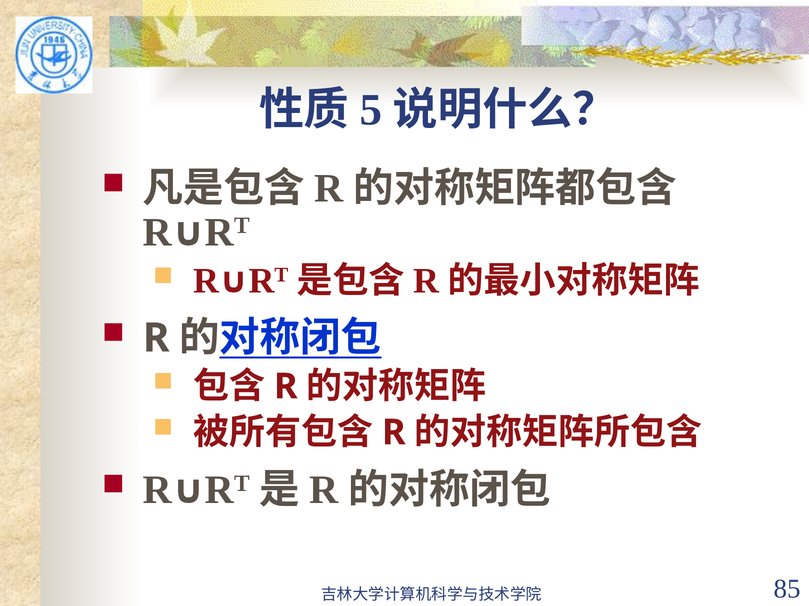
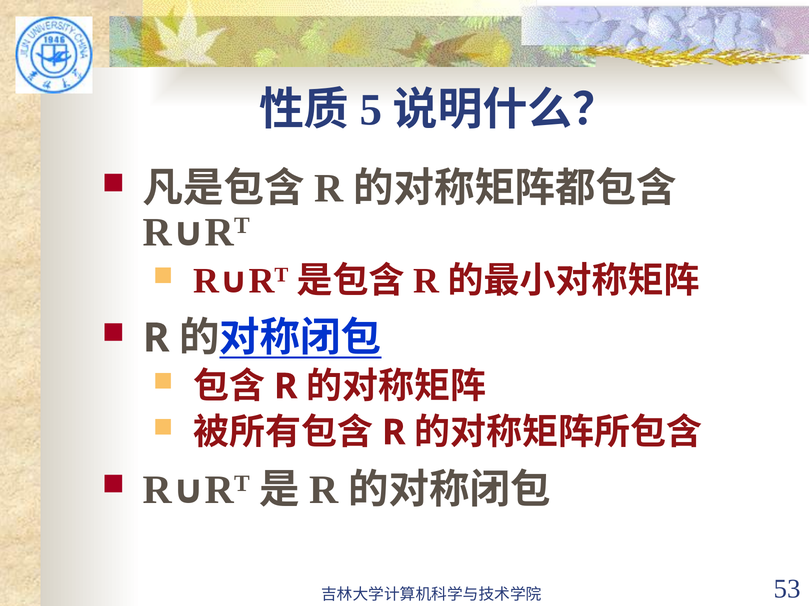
85: 85 -> 53 (787, 590)
